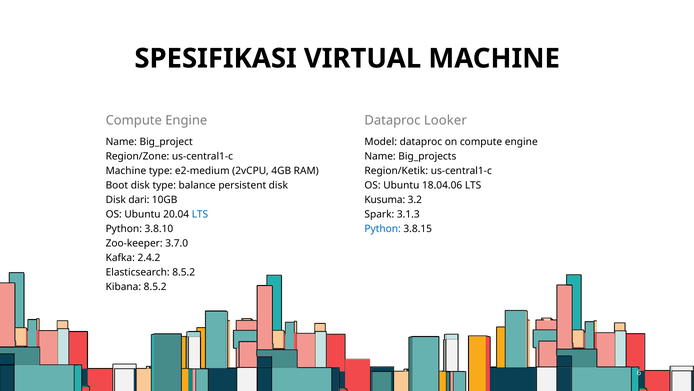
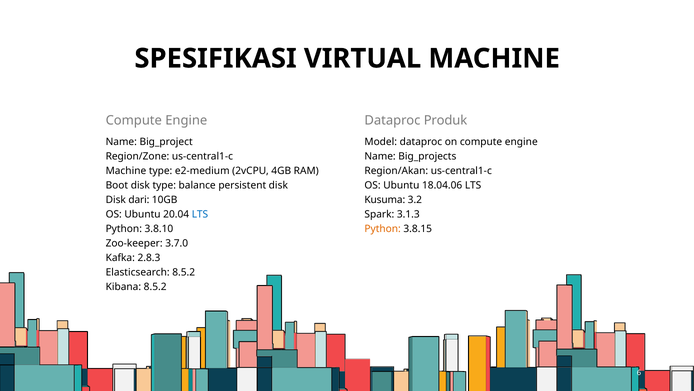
Looker: Looker -> Produk (445, 120)
Region/Ketik: Region/Ketik -> Region/Akan (396, 170)
Python colour: blue -> orange (383, 228)
2.4.2: 2.4.2 -> 2.8.3 (149, 257)
